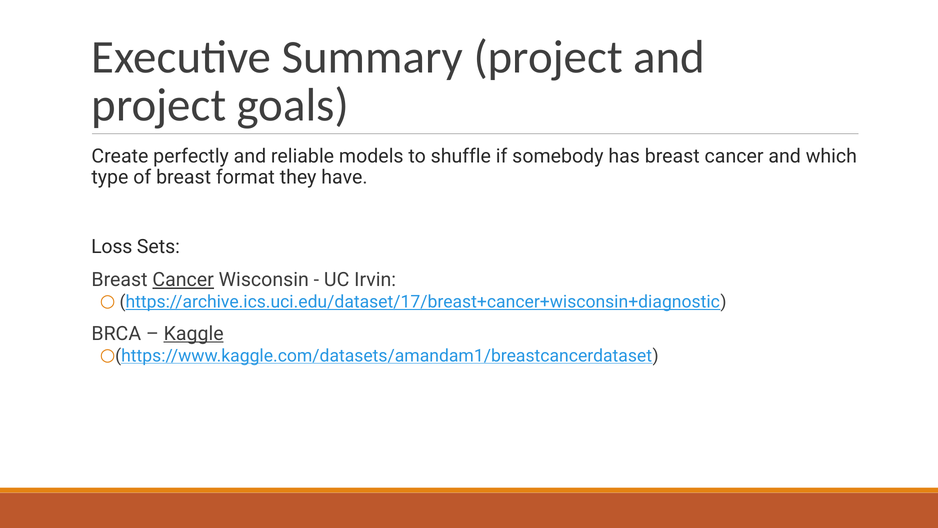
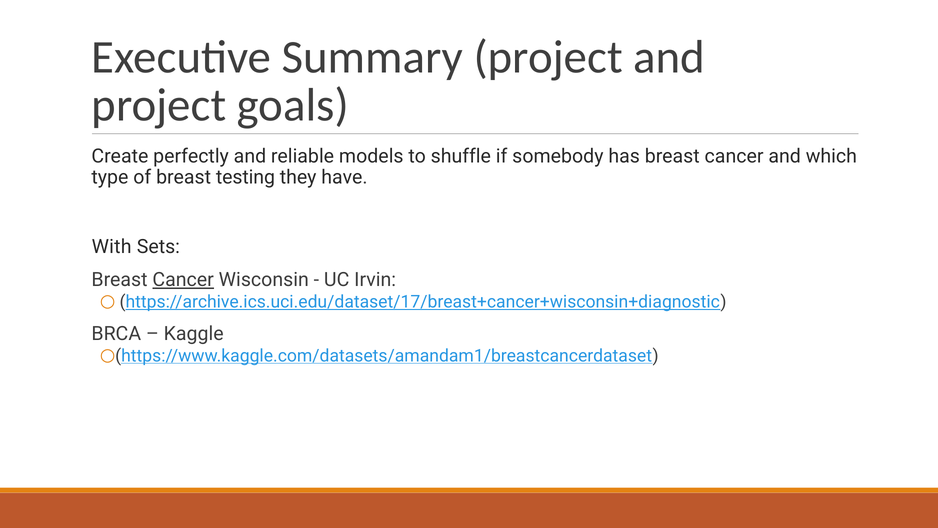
format: format -> testing (245, 177)
Loss: Loss -> With (112, 247)
Kaggle underline: present -> none (194, 333)
